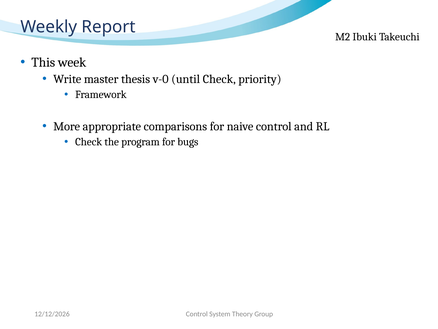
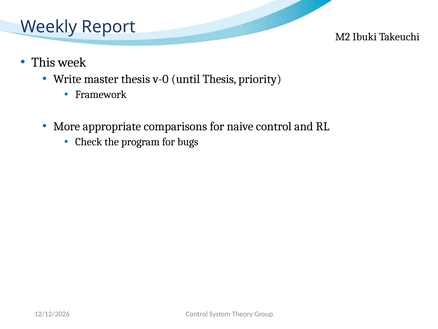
until Check: Check -> Thesis (219, 79)
